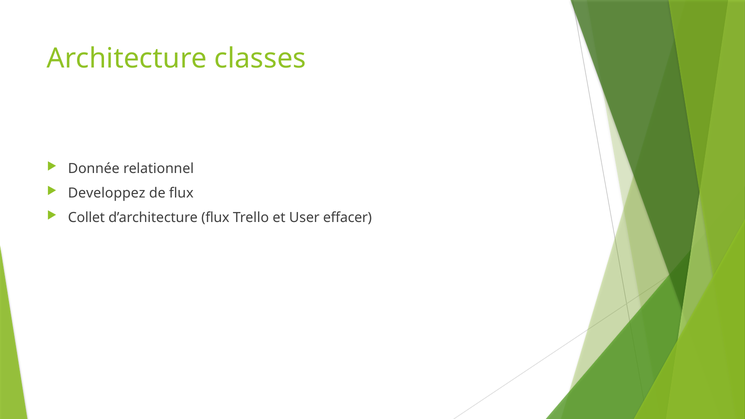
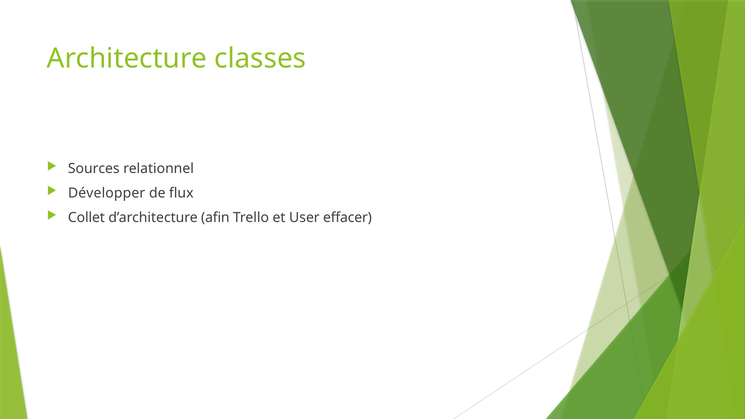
Donnée: Donnée -> Sources (94, 169)
Developpez: Developpez -> Développer (107, 193)
d’architecture flux: flux -> afin (215, 218)
